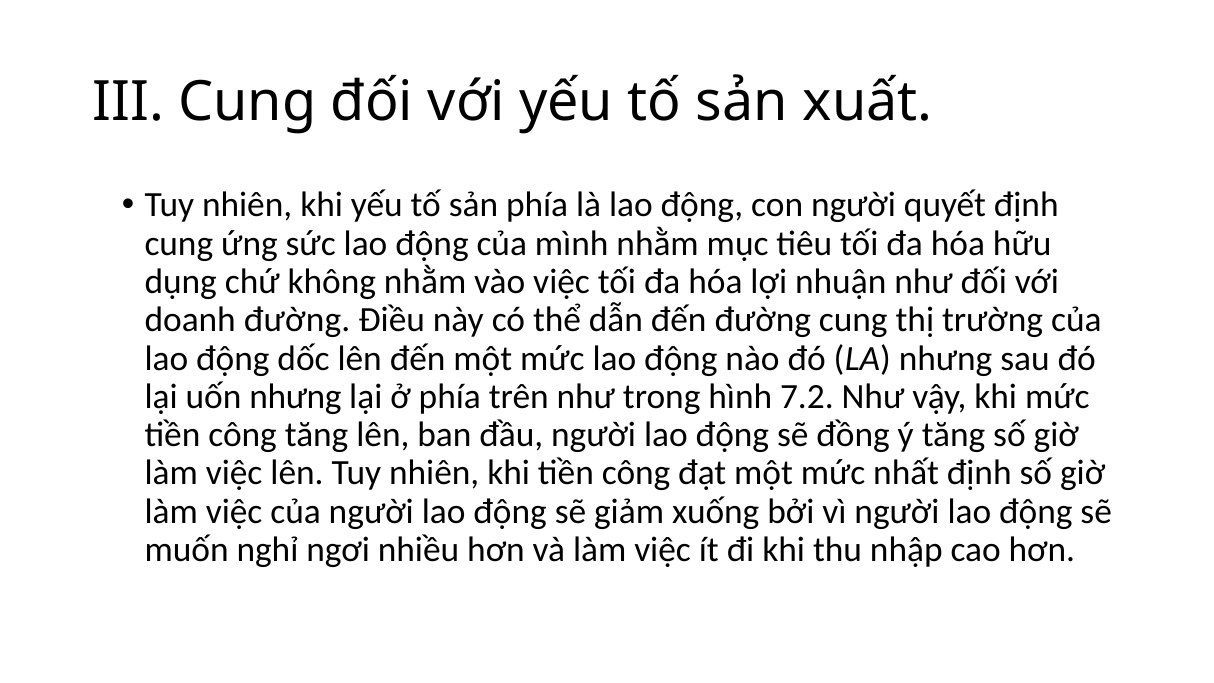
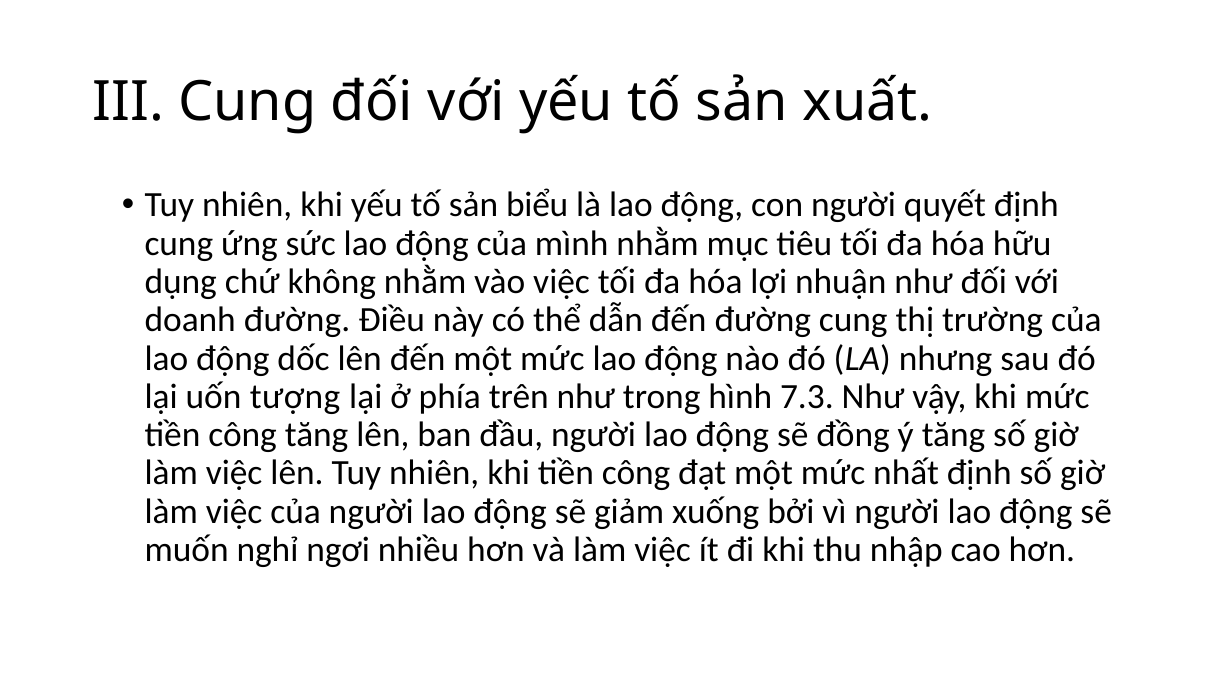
sản phía: phía -> biểu (537, 205)
uốn nhưng: nhưng -> tượng (295, 396)
7.2: 7.2 -> 7.3 (807, 396)
